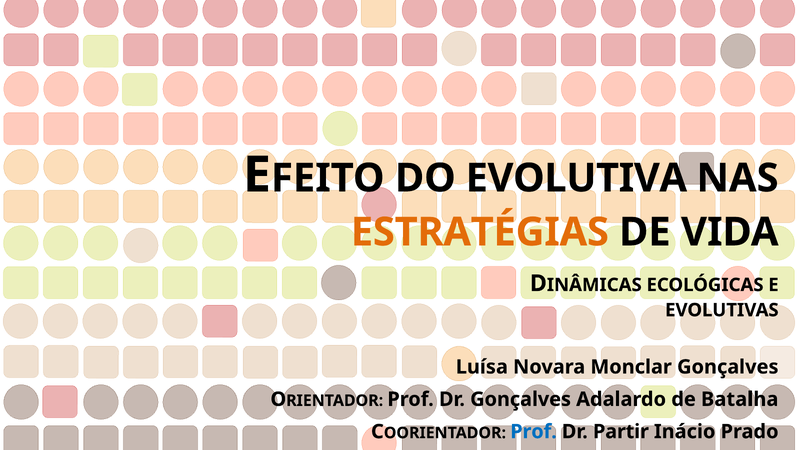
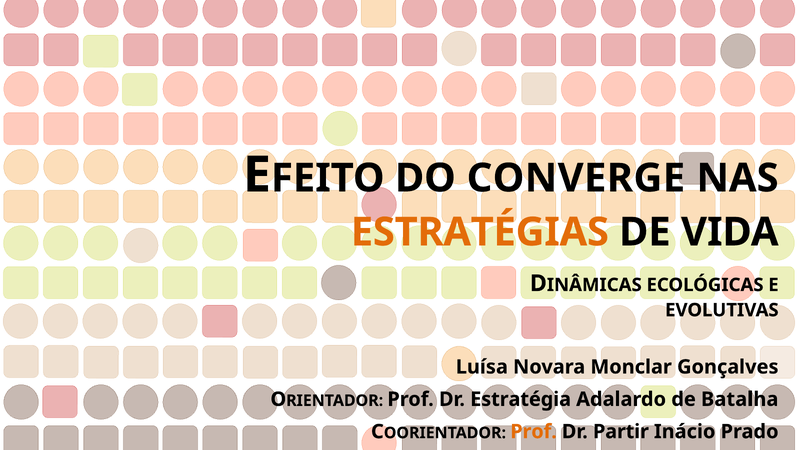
EVOLUTIVA: EVOLUTIVA -> CONVERGE (576, 178)
Dr Gonçalves: Gonçalves -> Estratégia (521, 399)
Prof colour: blue -> orange (533, 431)
